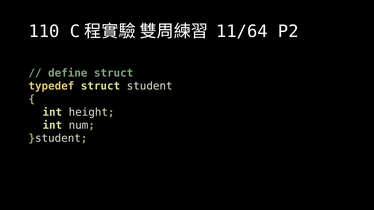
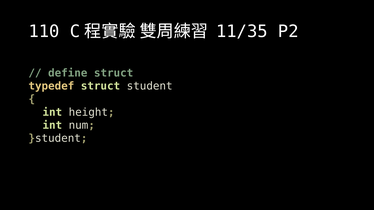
11/64: 11/64 -> 11/35 (242, 31)
